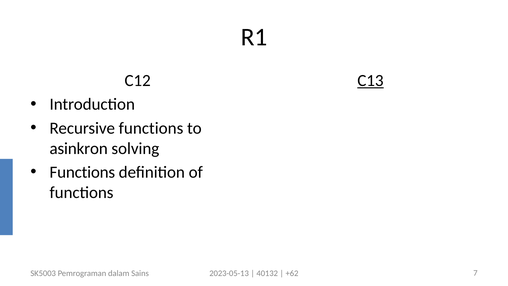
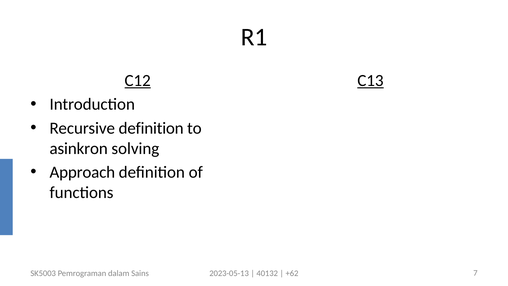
C12 underline: none -> present (138, 81)
Recursive functions: functions -> definition (151, 128)
Functions: Functions -> Approach (82, 172)
